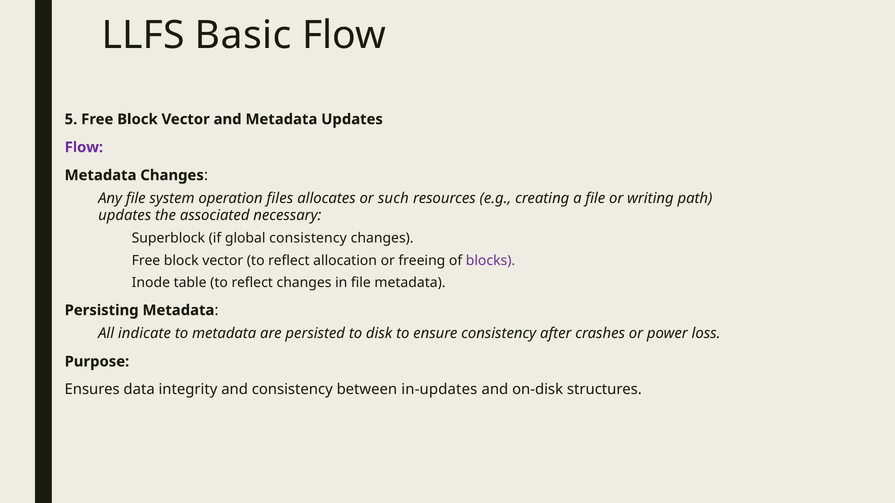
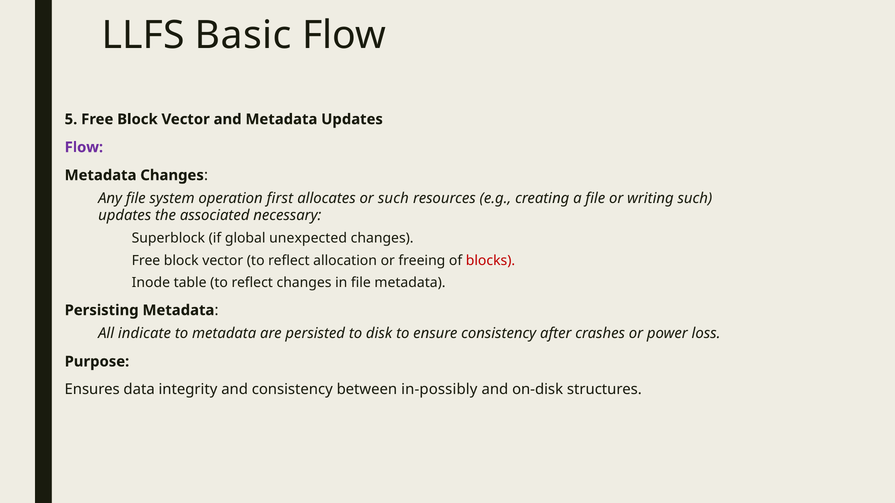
files: files -> first (280, 199)
writing path: path -> such (695, 199)
global consistency: consistency -> unexpected (308, 238)
blocks colour: purple -> red (491, 261)
in-updates: in-updates -> in-possibly (439, 390)
